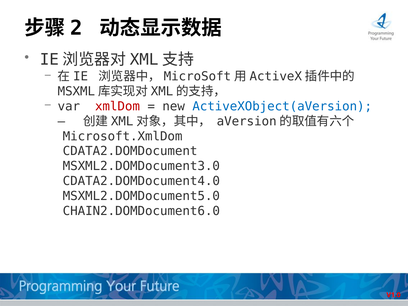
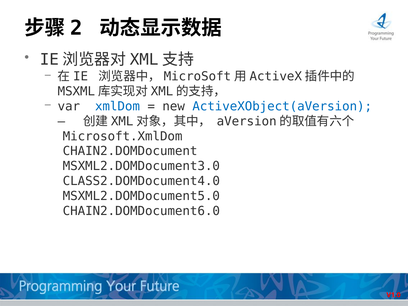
xmlDom colour: red -> blue (117, 106)
CDATA2.DOMDocument: CDATA2.DOMDocument -> CHAIN2.DOMDocument (130, 151)
CDATA2.DOMDocument4.0: CDATA2.DOMDocument4.0 -> CLASS2.DOMDocument4.0 (141, 181)
